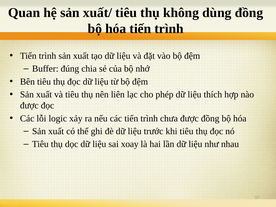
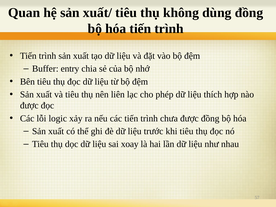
đúng: đúng -> entry (70, 69)
